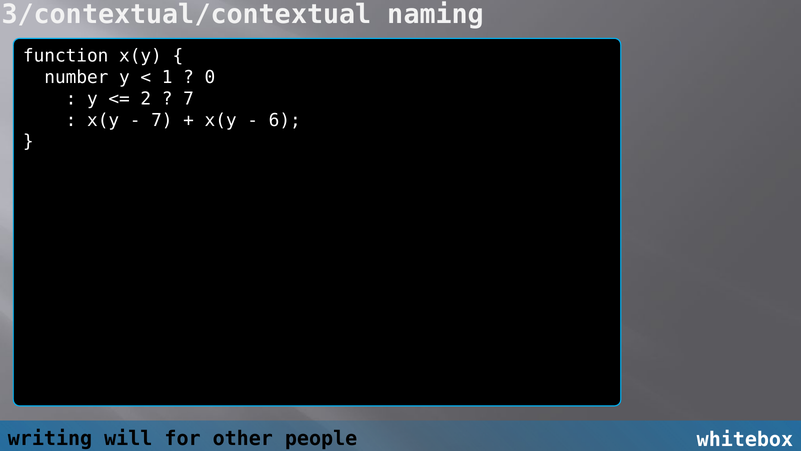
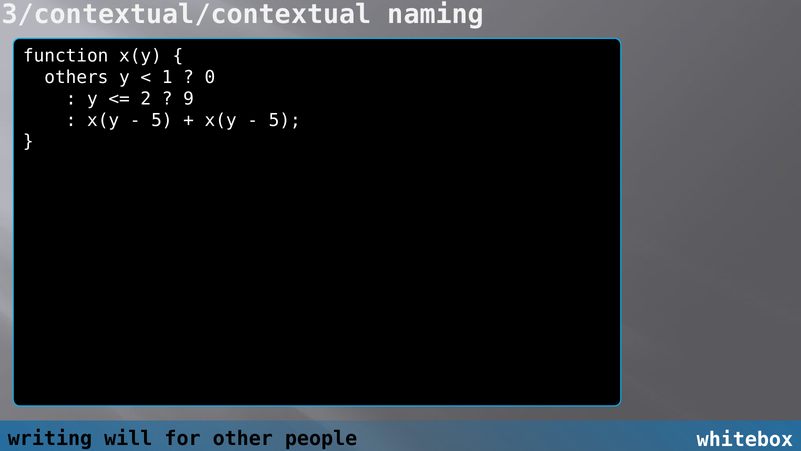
number: number -> others (76, 77)
7: 7 -> 9 (189, 99)
7: 7 -> 5 (162, 120)
6: 6 -> 5 (285, 120)
